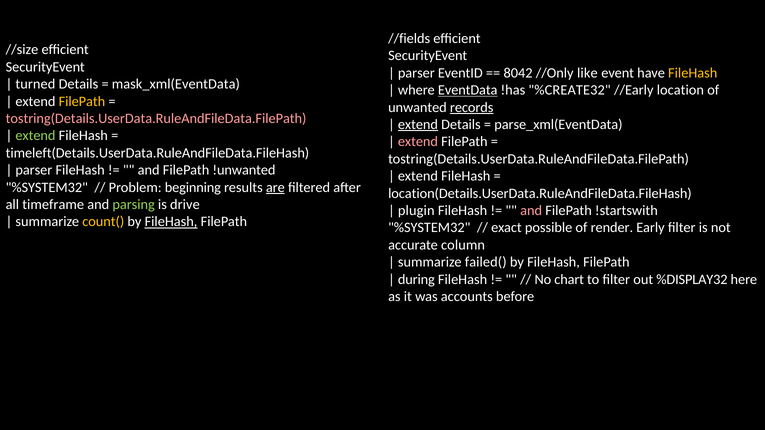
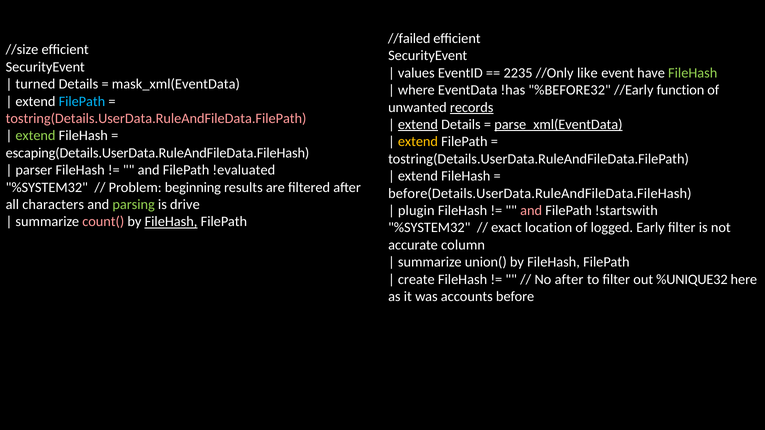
//fields: //fields -> //failed (409, 39)
parser: parser -> values (416, 73)
8042: 8042 -> 2235 (518, 73)
FileHash colour: yellow -> light green (693, 73)
EventData underline: present -> none (468, 90)
%CREATE32: %CREATE32 -> %BEFORE32 (570, 90)
location: location -> function (680, 90)
FilePath colour: yellow -> light blue (82, 101)
parse_xml(EventData underline: none -> present (558, 125)
extend colour: pink -> yellow (418, 142)
timeleft(Details.UserData.RuleAndFileData.FileHash: timeleft(Details.UserData.RuleAndFileData.FileHash -> escaping(Details.UserData.RuleAndFileData.FileHash (157, 153)
!unwanted: !unwanted -> !evaluated (244, 170)
are underline: present -> none (275, 187)
location(Details.UserData.RuleAndFileData.FileHash: location(Details.UserData.RuleAndFileData.FileHash -> before(Details.UserData.RuleAndFileData.FileHash (540, 193)
timeframe: timeframe -> characters (53, 205)
count( colour: yellow -> pink (103, 222)
possible: possible -> location (549, 228)
render: render -> logged (612, 228)
failed(: failed( -> union( (486, 262)
during: during -> create (416, 279)
No chart: chart -> after (569, 279)
%DISPLAY32: %DISPLAY32 -> %UNIQUE32 (692, 279)
